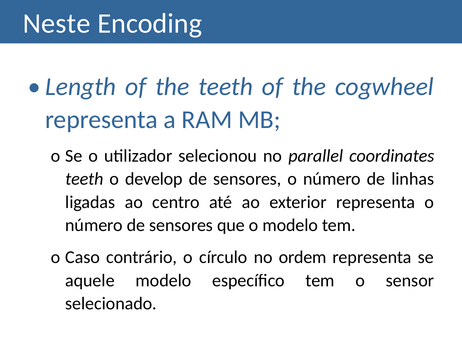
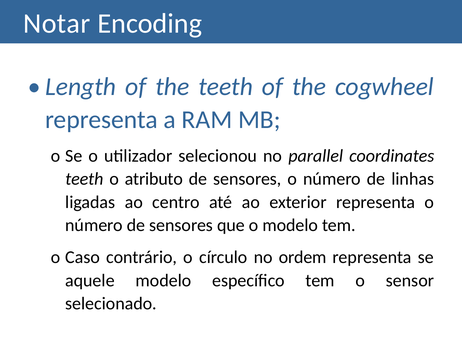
Neste: Neste -> Notar (57, 24)
develop: develop -> atributo (154, 179)
